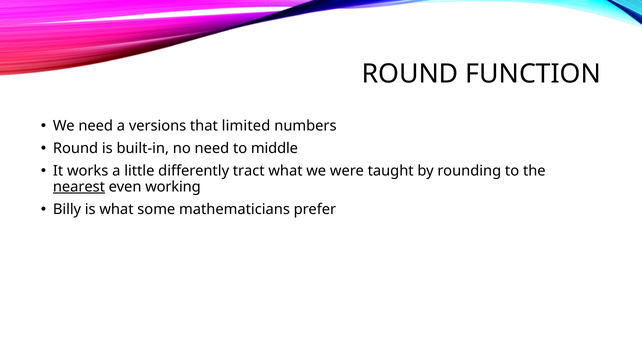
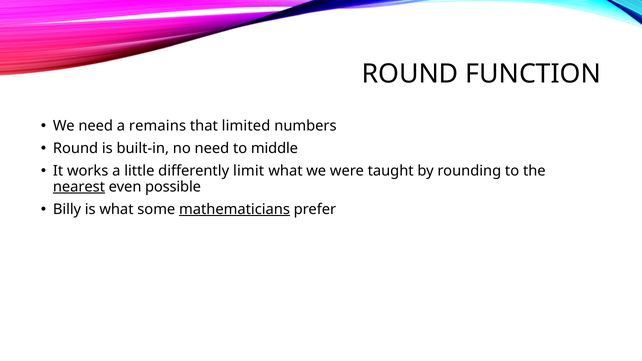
versions: versions -> remains (157, 126)
tract: tract -> limit (249, 171)
working: working -> possible (173, 187)
mathematicians underline: none -> present (235, 209)
